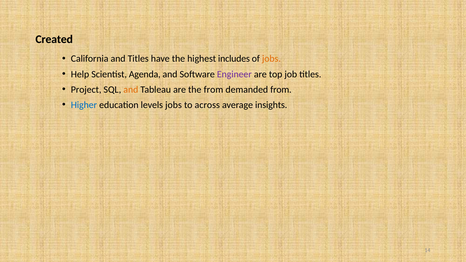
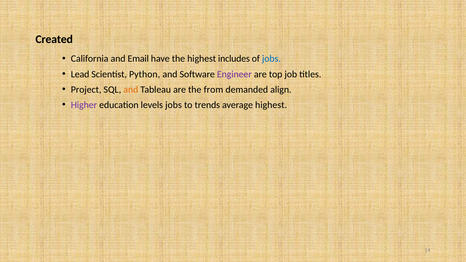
and Titles: Titles -> Email (138, 59)
jobs colour: orange -> blue (271, 59)
Help: Help -> Lead (80, 74)
Agenda: Agenda -> Python (145, 74)
demanded from: from -> align (281, 90)
Higher colour: blue -> purple (84, 105)
across: across -> trends (207, 105)
average insights: insights -> highest (271, 105)
